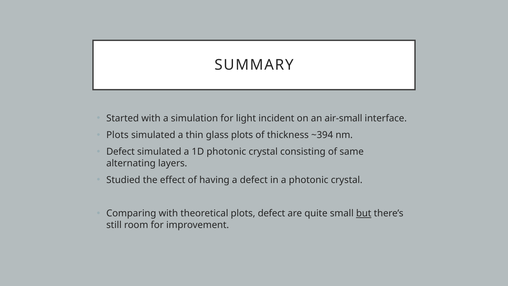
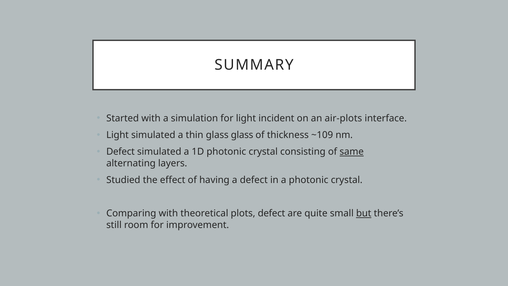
air-small: air-small -> air-plots (343, 118)
Plots: Plots -> Light (118, 135)
glass plots: plots -> glass (242, 135)
~394: ~394 -> ~109 (322, 135)
same underline: none -> present (352, 152)
